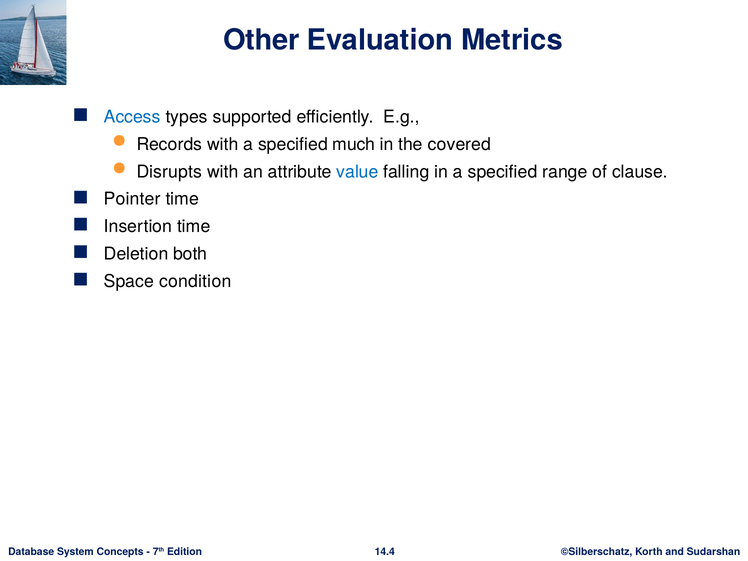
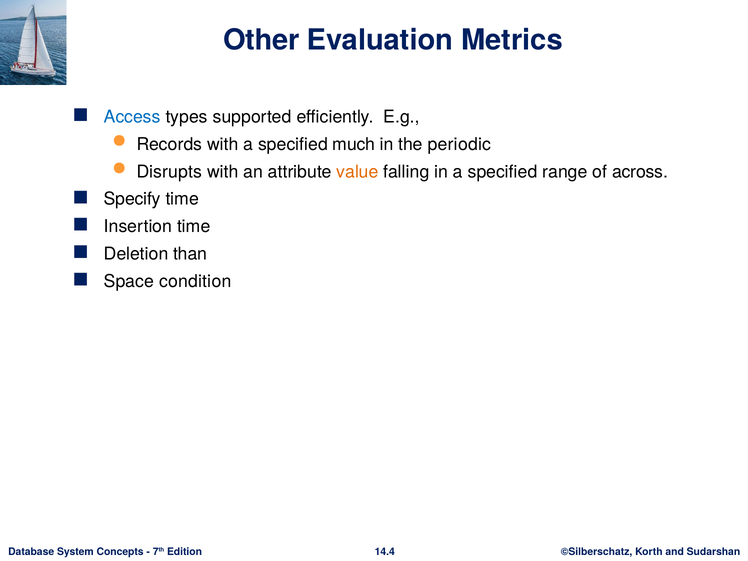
covered: covered -> periodic (459, 144)
value colour: blue -> orange (357, 172)
clause: clause -> across (640, 172)
Pointer: Pointer -> Specify (132, 199)
both: both -> than (190, 254)
